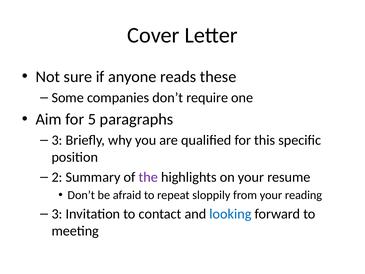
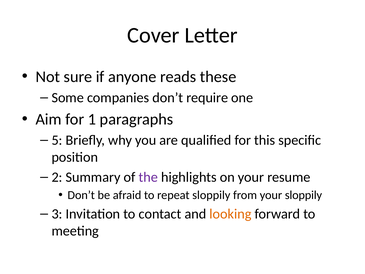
5: 5 -> 1 (92, 119)
3: 3 -> 5 (57, 140)
your reading: reading -> sloppily (303, 195)
looking colour: blue -> orange (230, 214)
